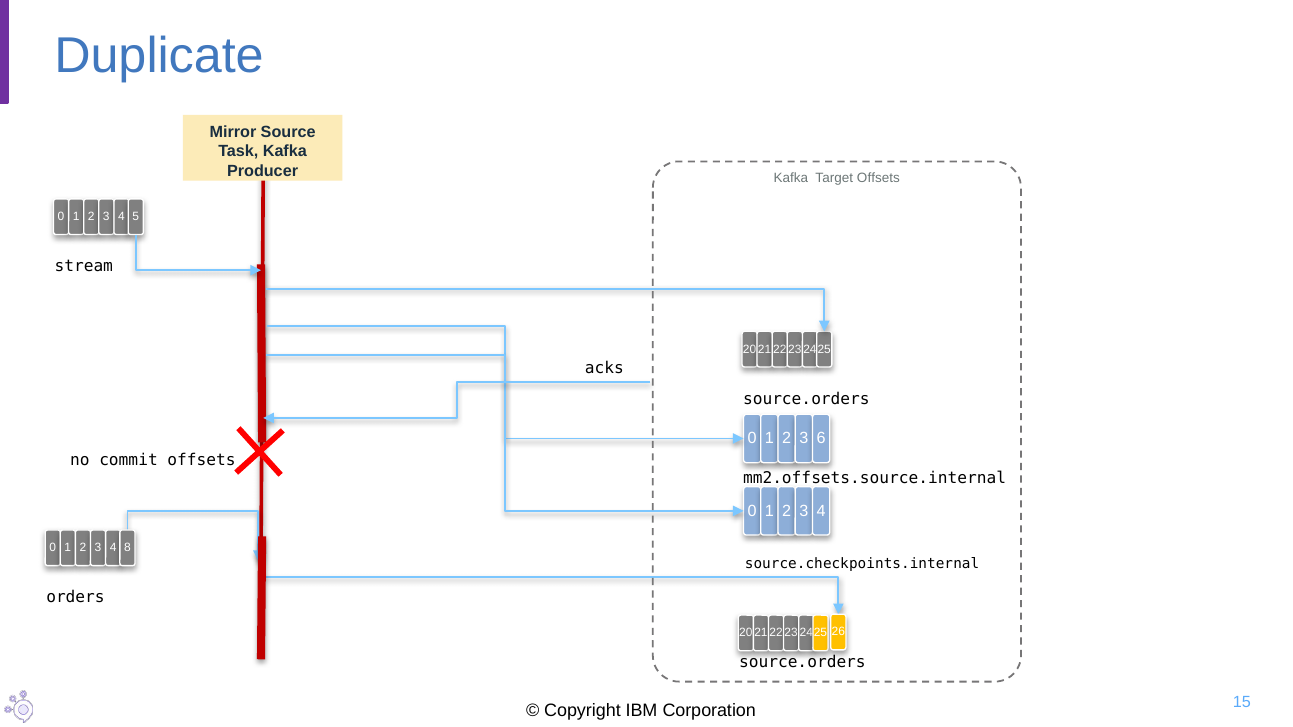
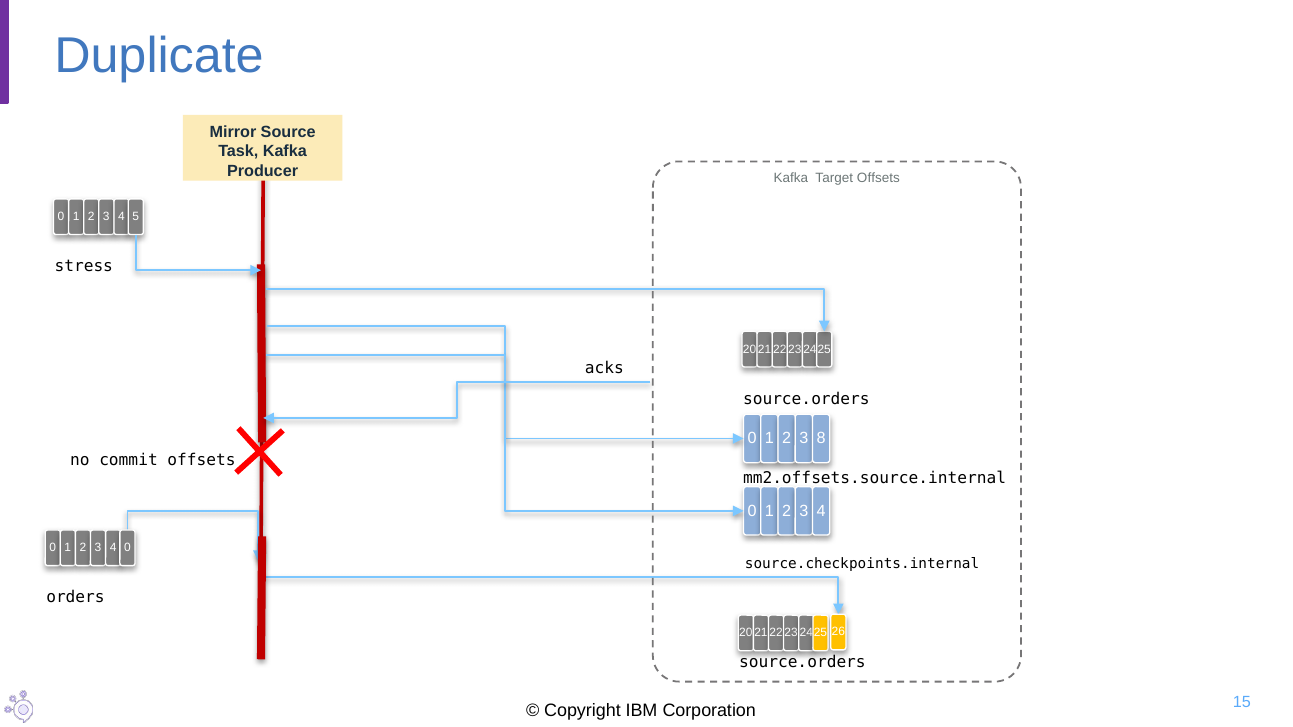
stream: stream -> stress (84, 266)
6: 6 -> 8 (821, 439)
8: 8 -> 0 (127, 548)
